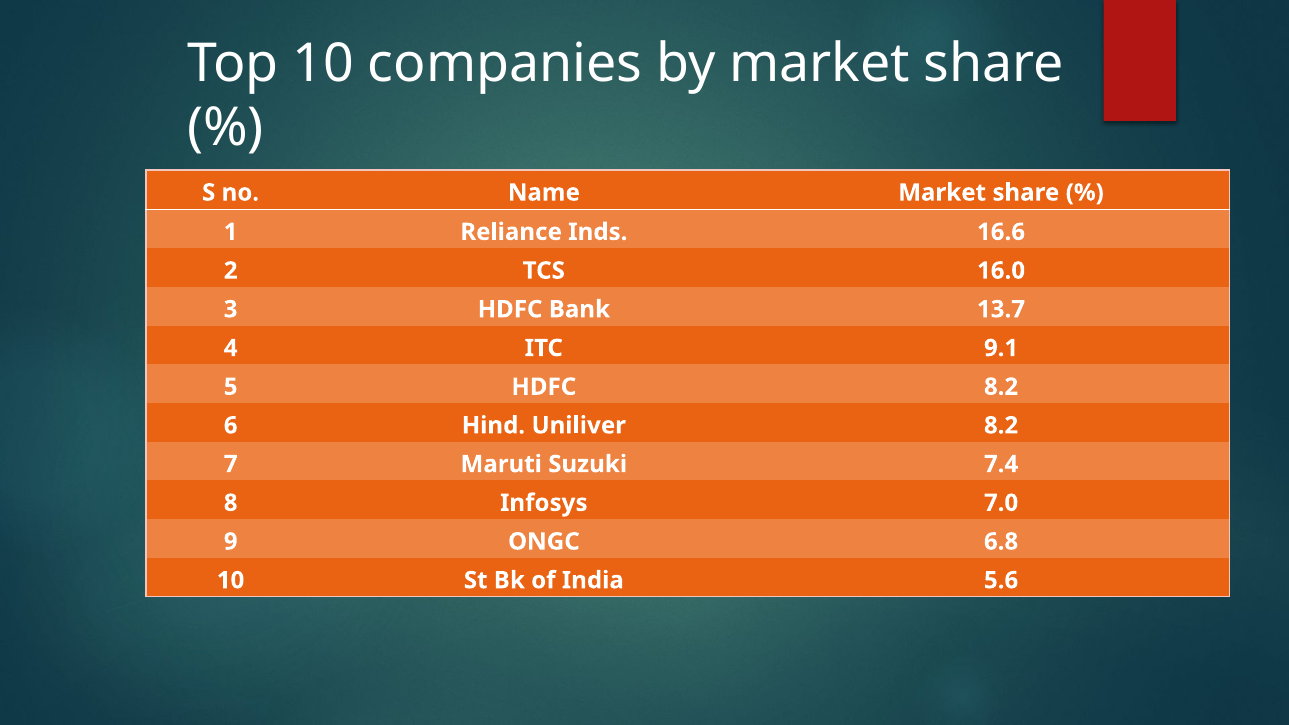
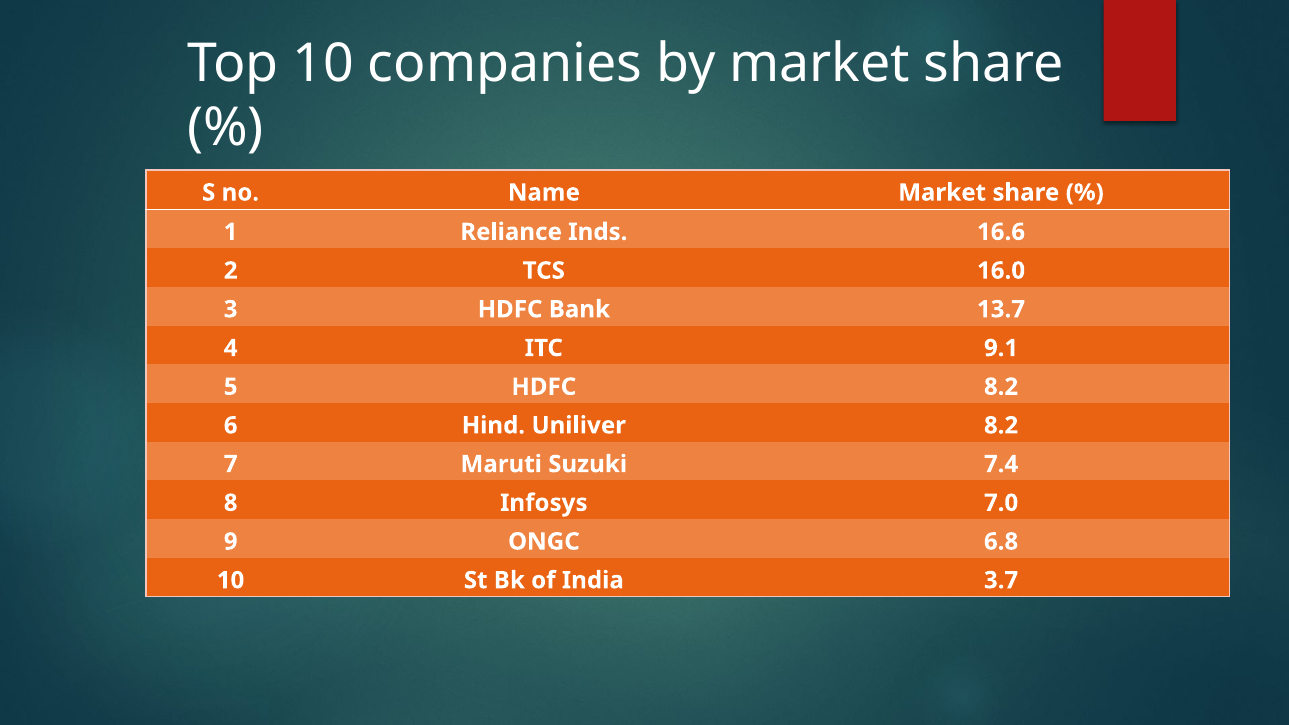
5.6: 5.6 -> 3.7 (1001, 580)
